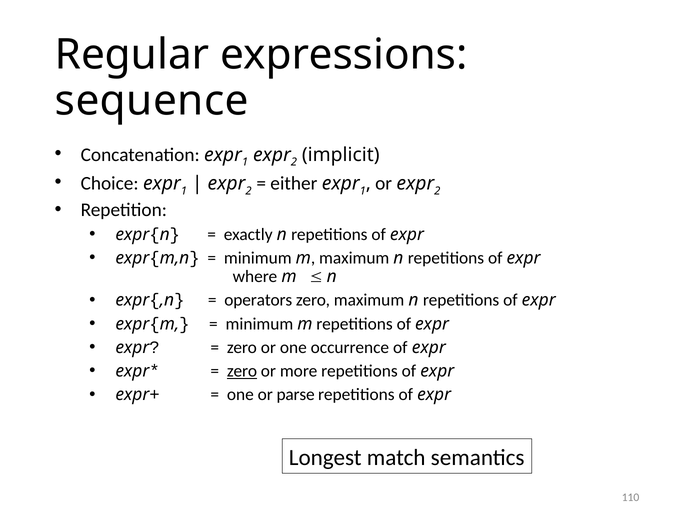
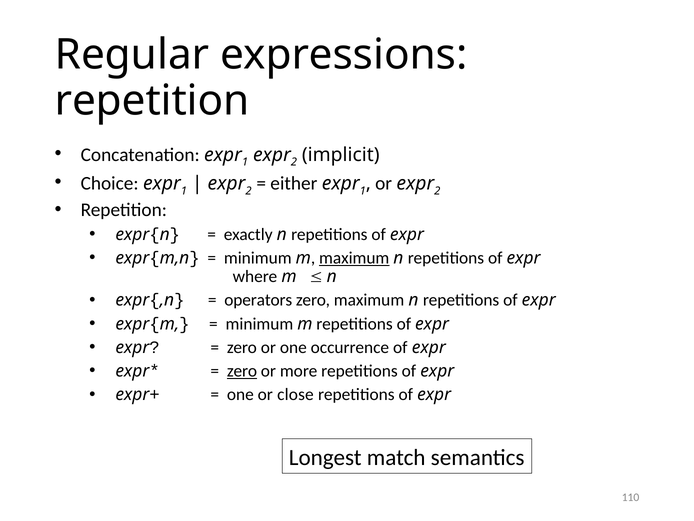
sequence: sequence -> repetition (152, 101)
maximum underline: none -> present (354, 258)
parse: parse -> close (295, 394)
